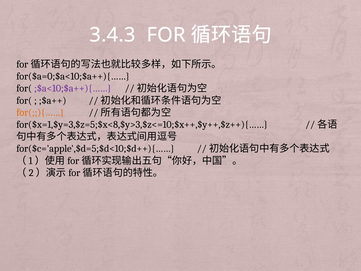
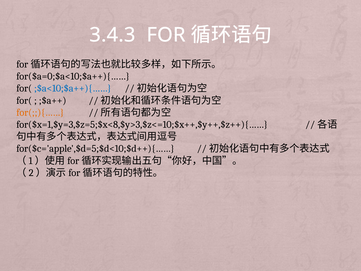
;$a<10;$a++){…… colour: purple -> blue (73, 88)
